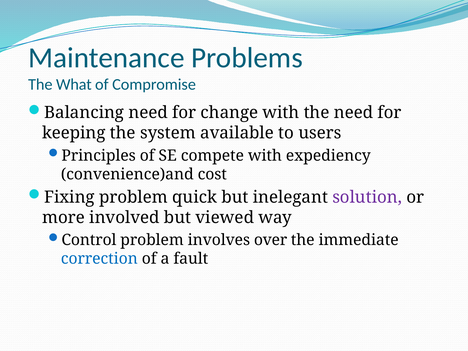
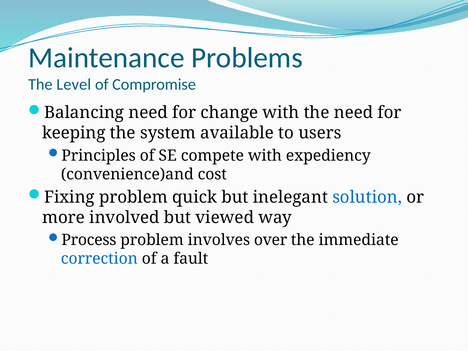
What: What -> Level (74, 84)
solution colour: purple -> blue (367, 197)
Control: Control -> Process (89, 240)
